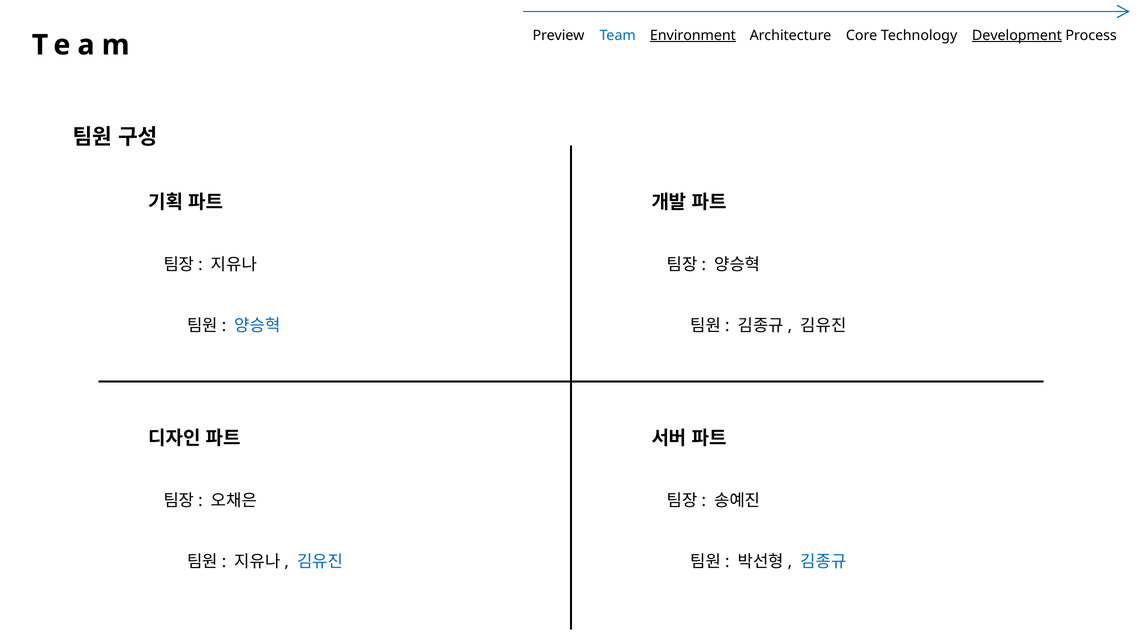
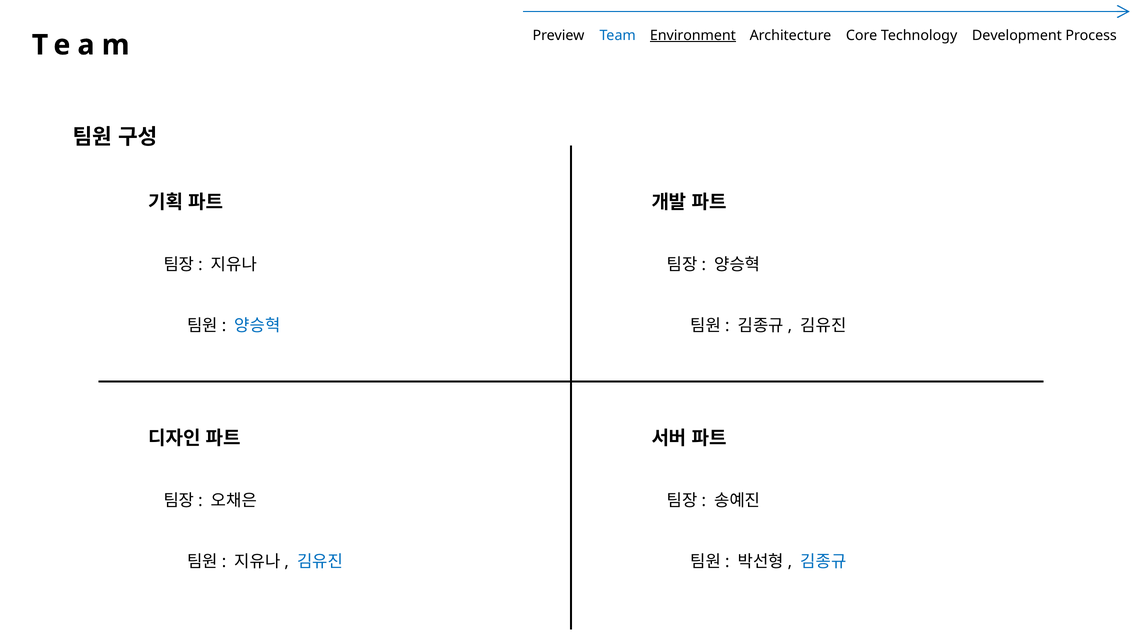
Development underline: present -> none (1017, 35)
